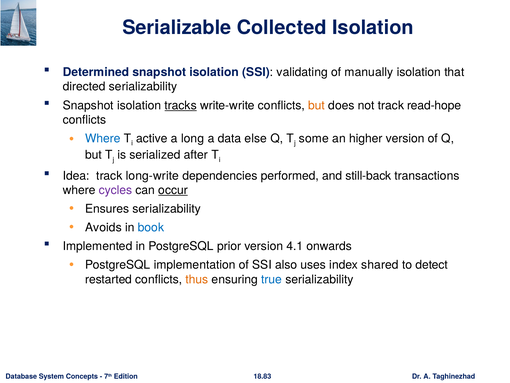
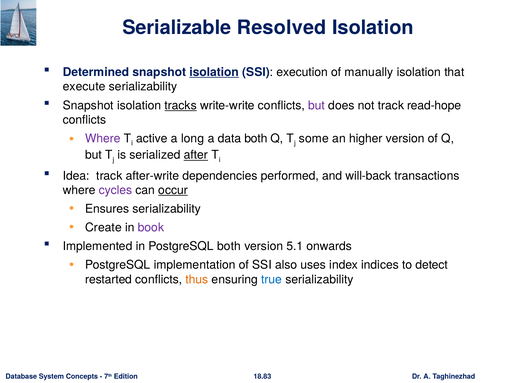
Collected: Collected -> Resolved (282, 27)
isolation underline: none -> present (214, 72)
validating: validating -> execution (302, 72)
directed: directed -> execute (84, 87)
but colour: orange -> purple (317, 105)
Where colour: blue -> purple (103, 138)
data else: else -> both (256, 138)
after underline: none -> present (196, 155)
long-write: long-write -> after-write (152, 175)
still-back: still-back -> will-back (368, 175)
Avoids: Avoids -> Create (103, 227)
book colour: blue -> purple (151, 227)
PostgreSQL prior: prior -> both (229, 246)
4.1: 4.1 -> 5.1 (295, 246)
shared: shared -> indices (380, 265)
